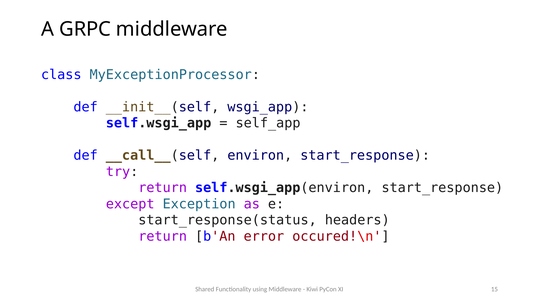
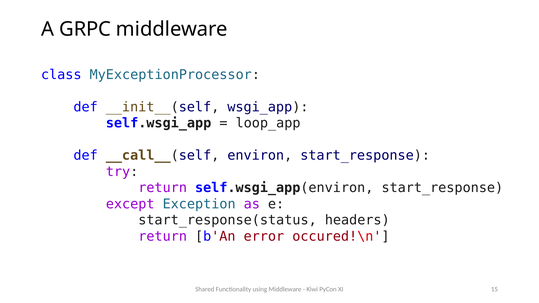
self_app: self_app -> loop_app (268, 123)
